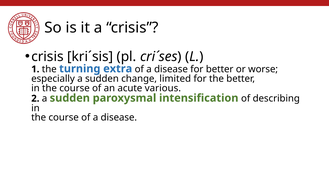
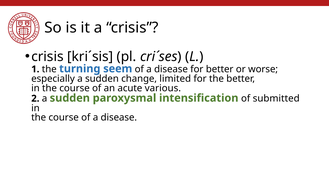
extra: extra -> seem (118, 69)
describing: describing -> submitted (276, 99)
